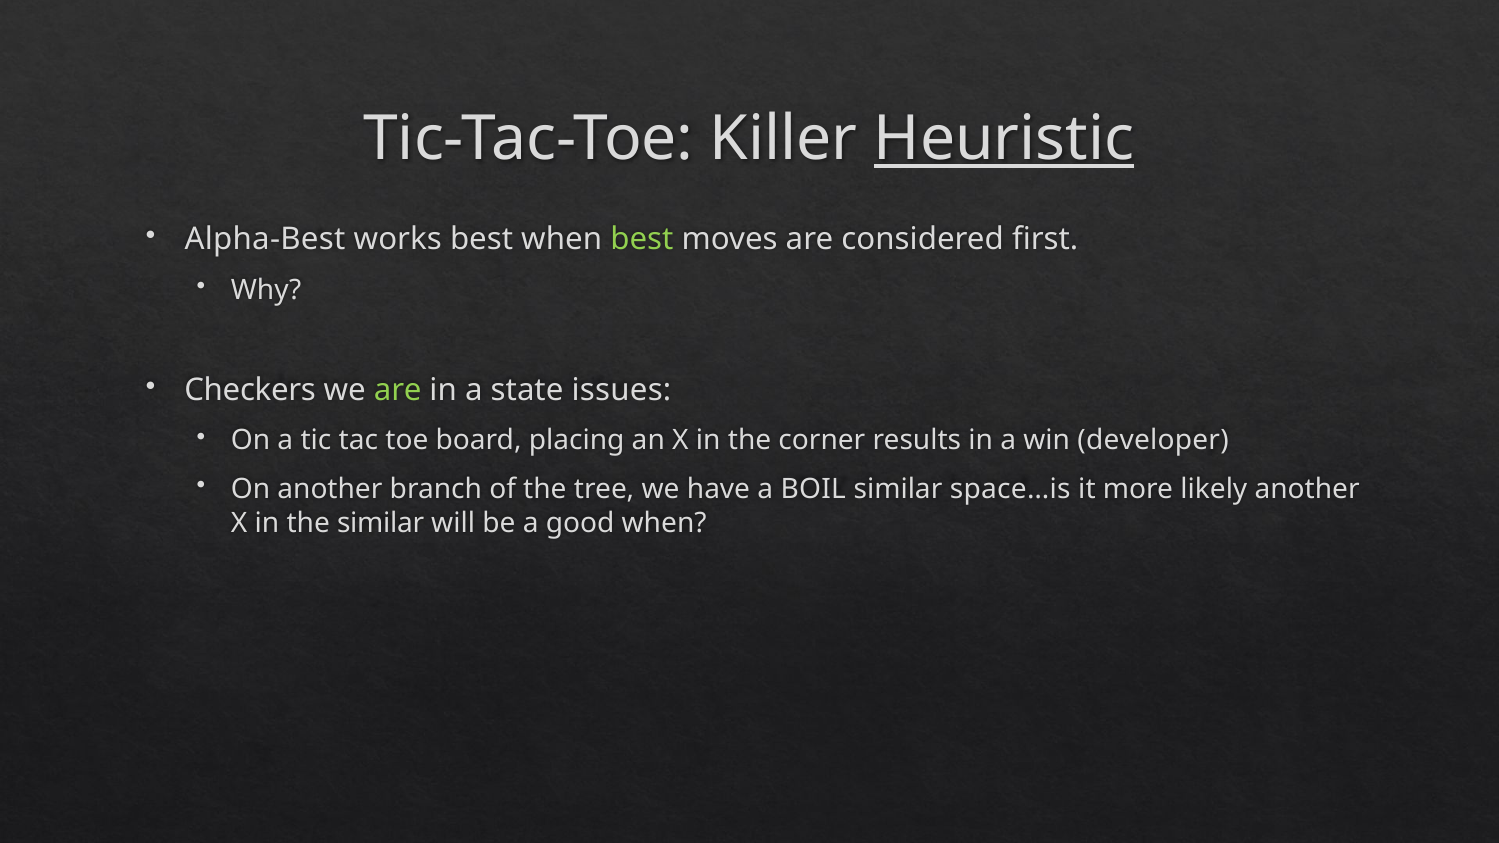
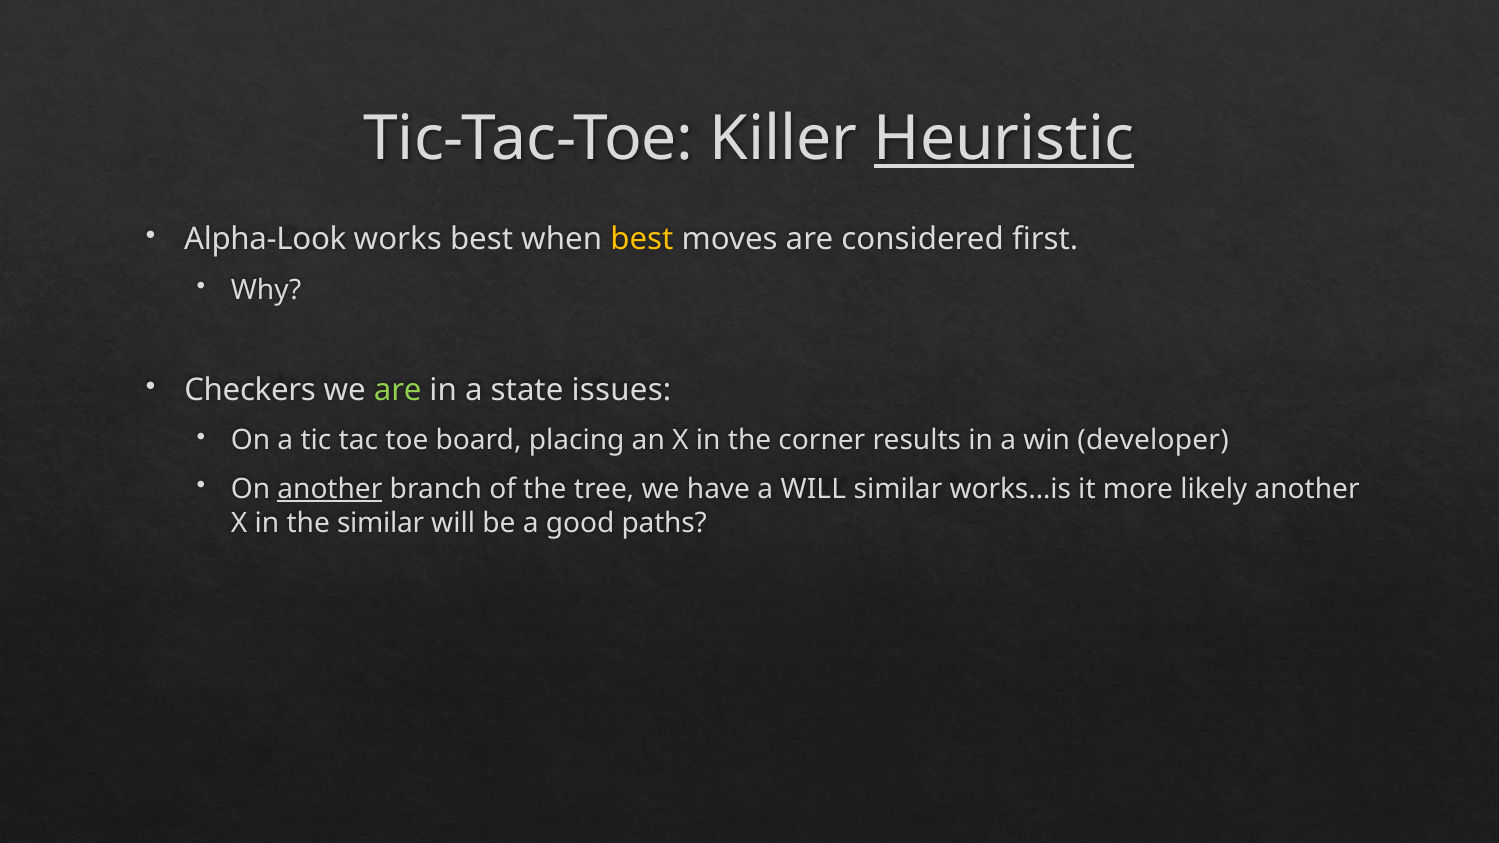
Alpha-Best: Alpha-Best -> Alpha-Look (265, 240)
best colour: light green -> yellow (642, 240)
another underline: none -> present (330, 489)
a BOIL: BOIL -> WILL (813, 489)
space…is: space…is -> works…is (1010, 489)
good when: when -> paths (664, 523)
